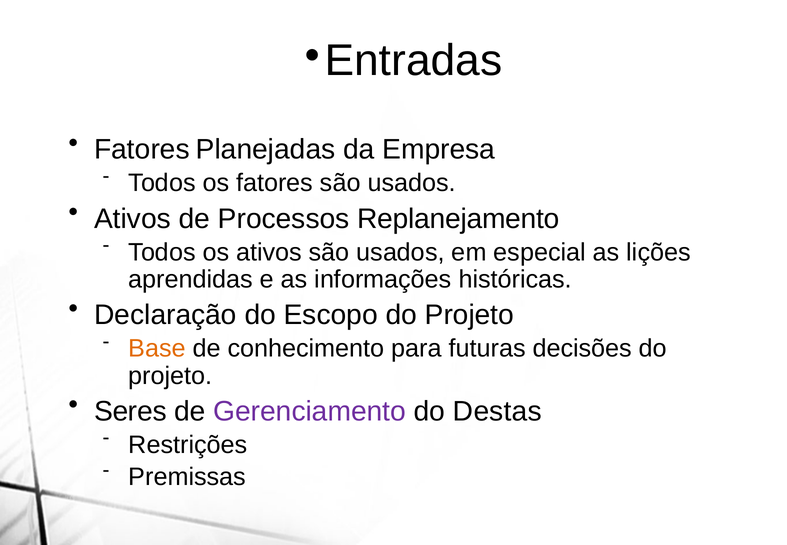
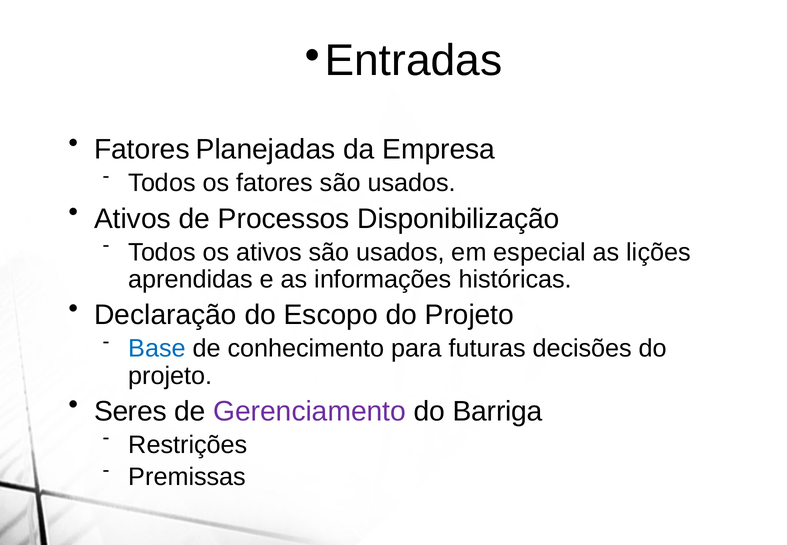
Replanejamento: Replanejamento -> Disponibilização (458, 219)
Base colour: orange -> blue (157, 348)
Destas: Destas -> Barriga (498, 411)
